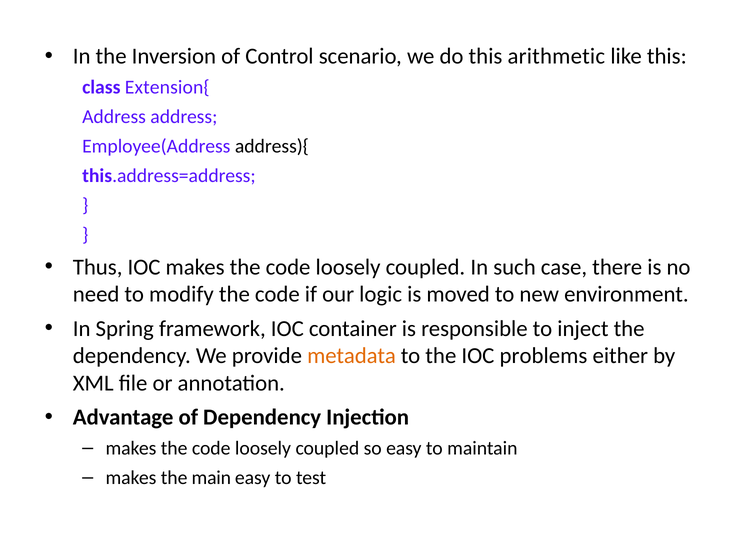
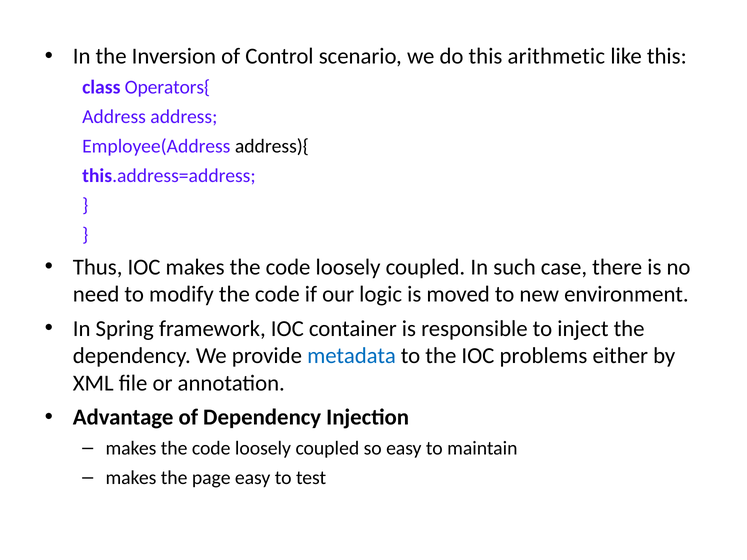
Extension{: Extension{ -> Operators{ (167, 87)
metadata colour: orange -> blue (352, 356)
main: main -> page (211, 478)
